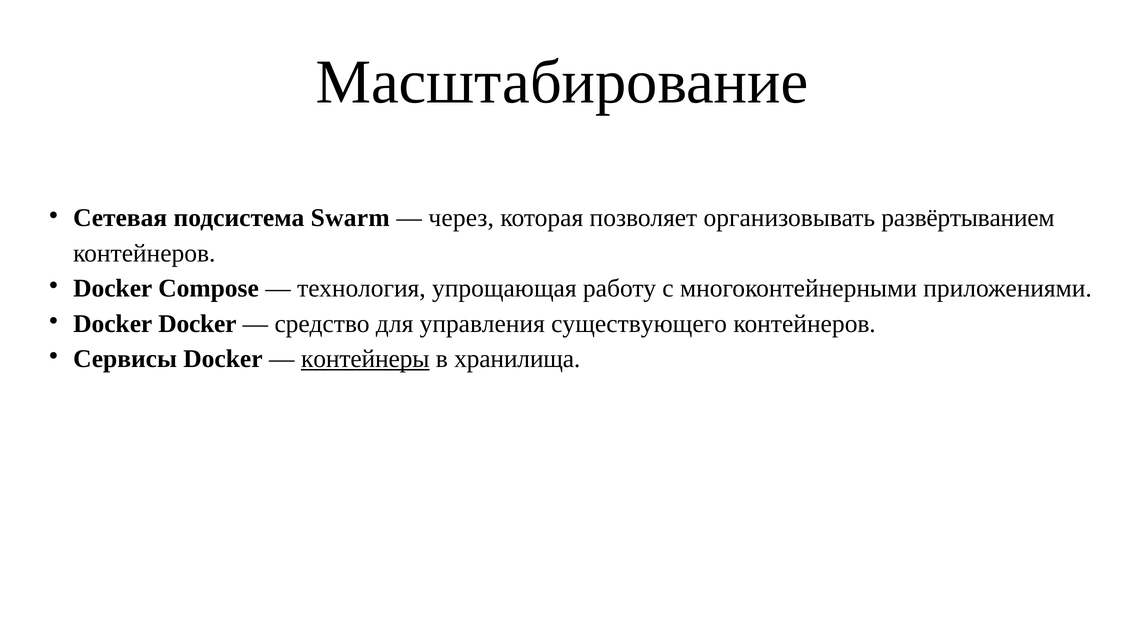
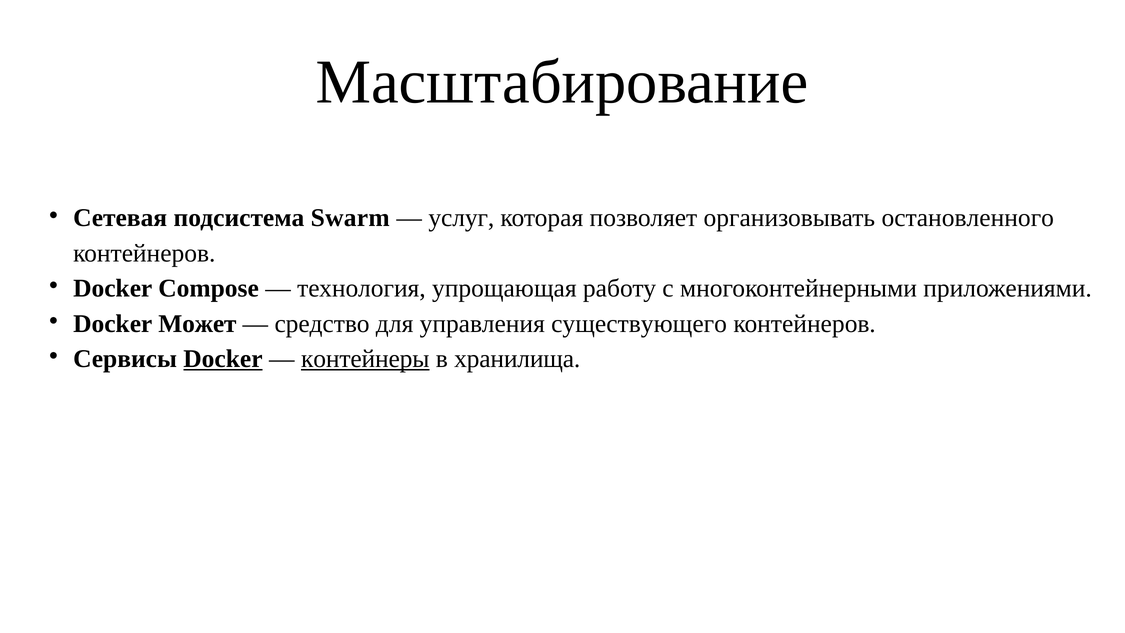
через: через -> услуг (461, 218)
развёртыванием: развёртыванием -> остановленного (968, 218)
Docker Docker: Docker -> Может (197, 324)
Docker underline: none -> present (223, 359)
